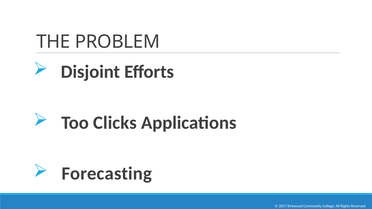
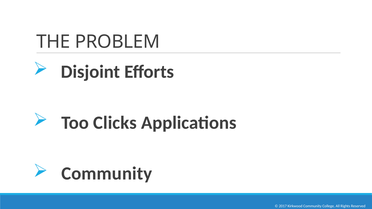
Forecasting: Forecasting -> Community (107, 174)
